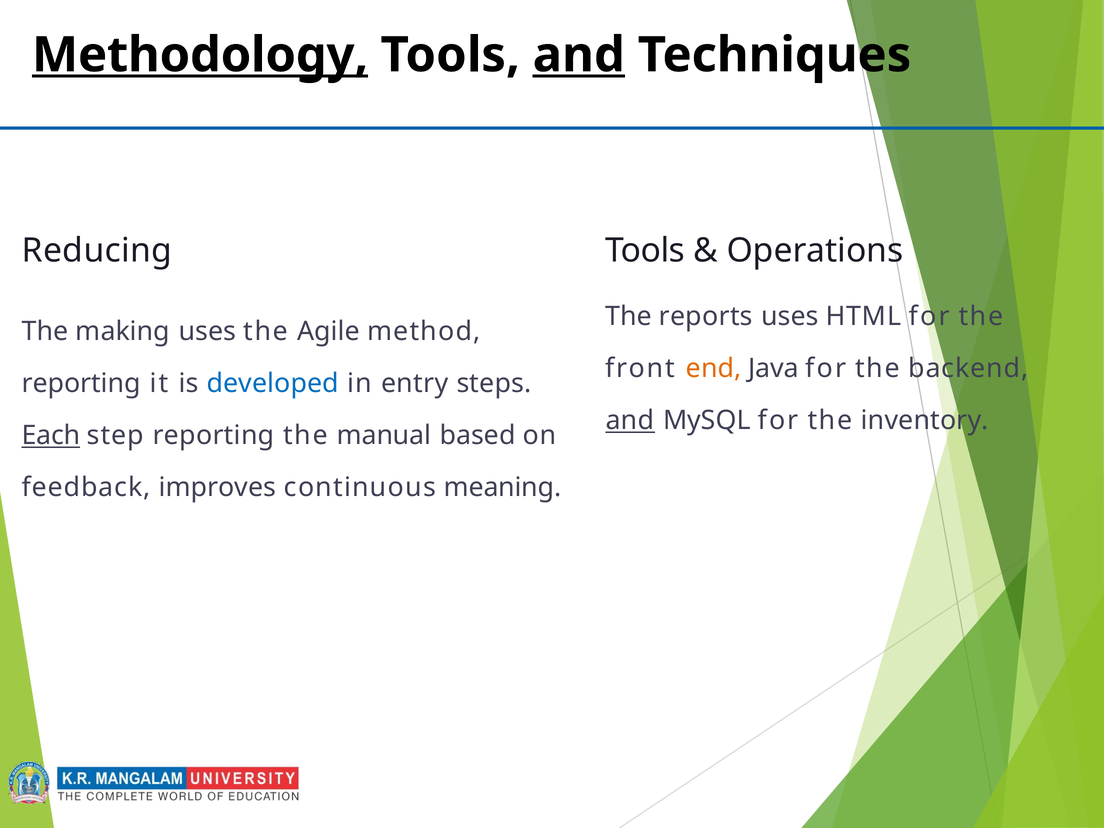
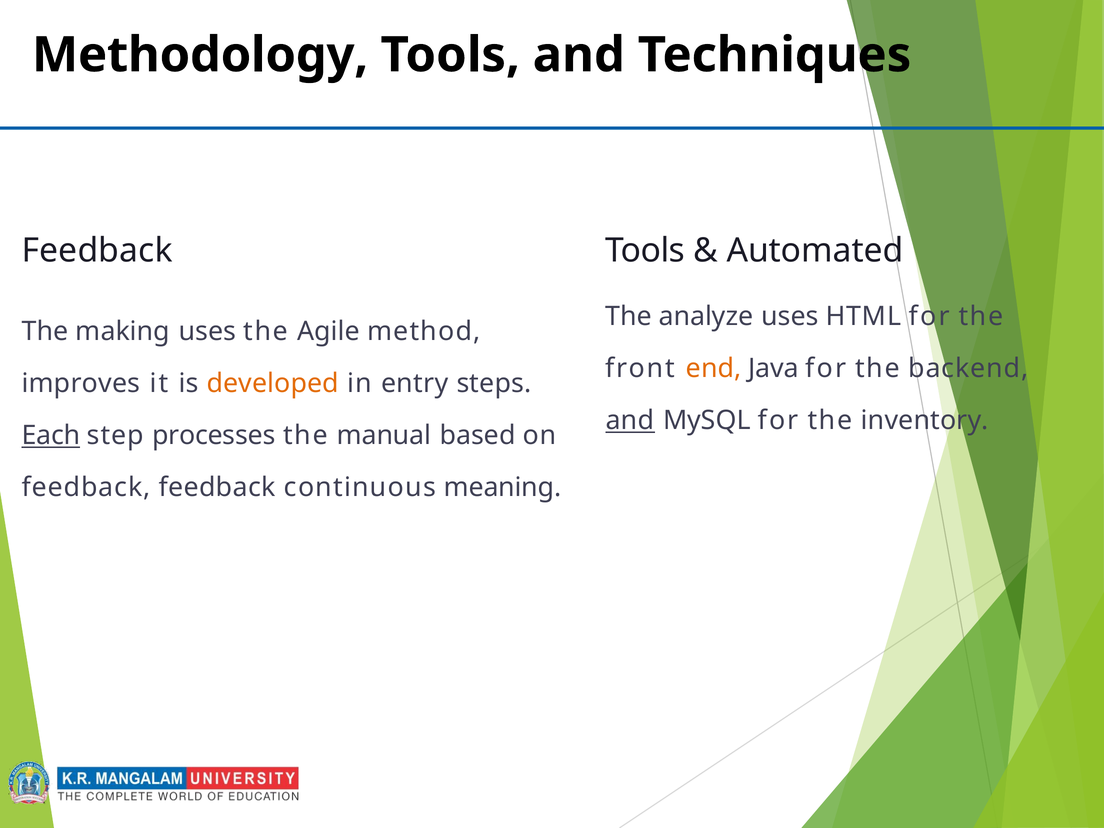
Methodology underline: present -> none (200, 55)
and underline: present -> none (579, 55)
Reducing: Reducing -> Feedback (97, 250)
Operations: Operations -> Automated (815, 251)
reports: reports -> analyze (706, 316)
reporting: reporting -> improves (81, 384)
developed colour: blue -> orange (273, 384)
step reporting: reporting -> processes (214, 436)
feedback improves: improves -> feedback (217, 488)
